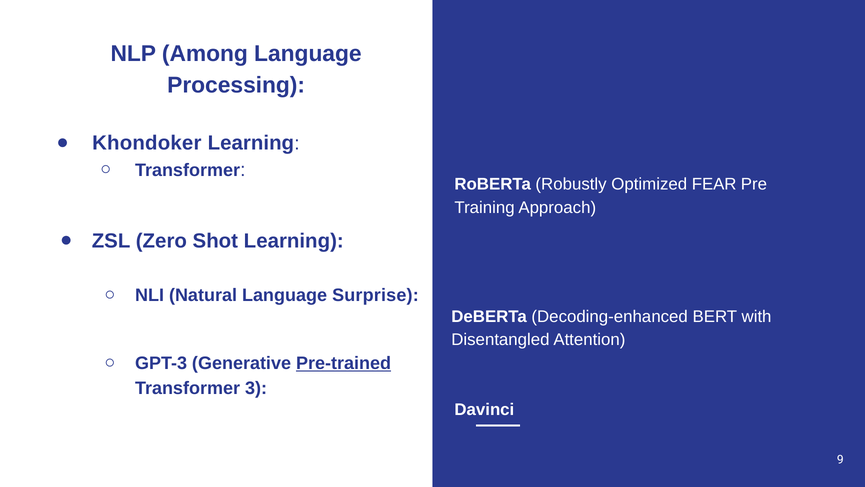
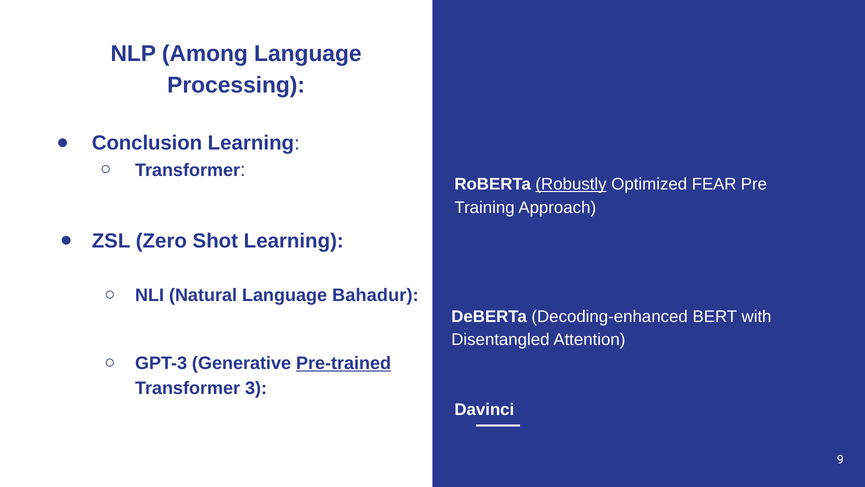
Khondoker: Khondoker -> Conclusion (147, 143)
Robustly underline: none -> present (571, 184)
Surprise: Surprise -> Bahadur (375, 295)
